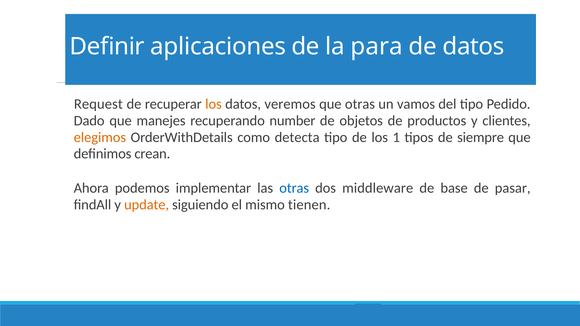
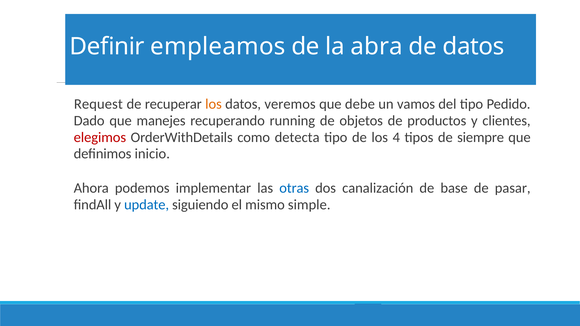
aplicaciones: aplicaciones -> empleamos (218, 47)
para: para -> abra (377, 47)
que otras: otras -> debe (360, 104)
number: number -> running (292, 121)
elegimos colour: orange -> red (100, 137)
1: 1 -> 4 (396, 137)
crean: crean -> inicio (152, 154)
middleware: middleware -> canalización (378, 188)
update colour: orange -> blue (147, 205)
tienen: tienen -> simple (309, 205)
